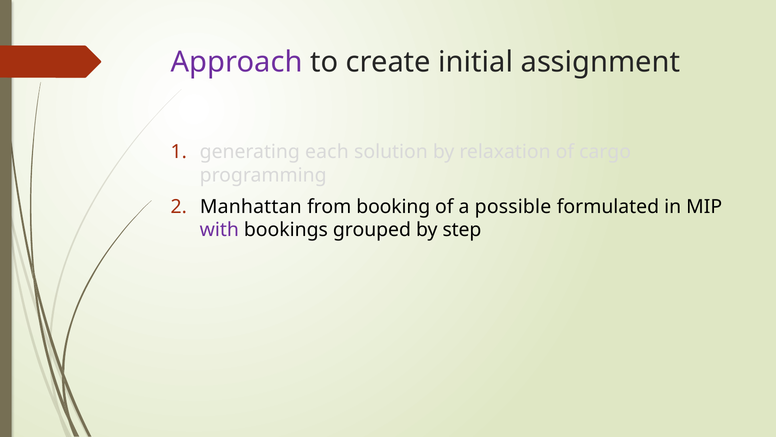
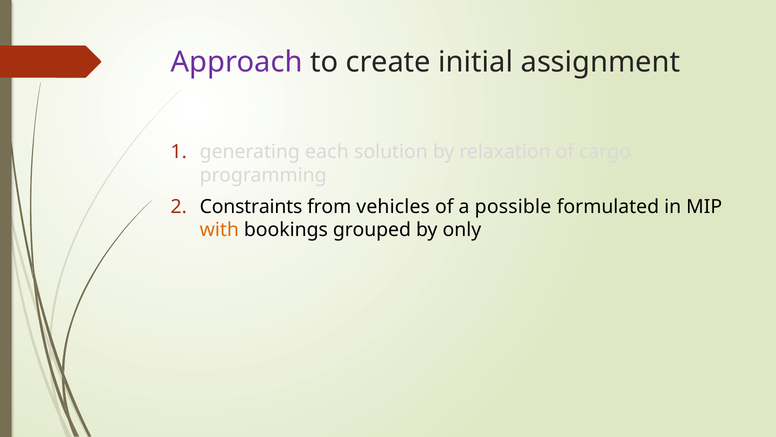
Manhattan: Manhattan -> Constraints (251, 206)
booking: booking -> vehicles (393, 206)
with colour: purple -> orange (219, 230)
step: step -> only (462, 230)
